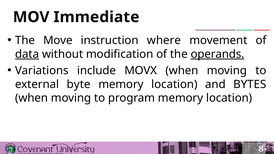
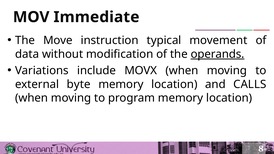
where: where -> typical (164, 40)
data underline: present -> none (27, 54)
BYTES: BYTES -> CALLS (250, 84)
